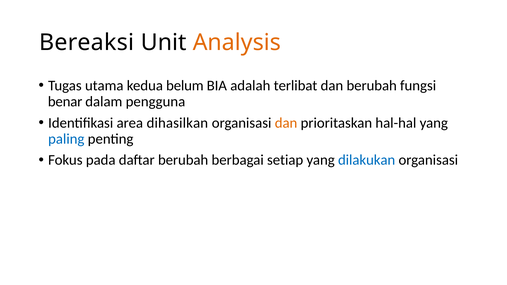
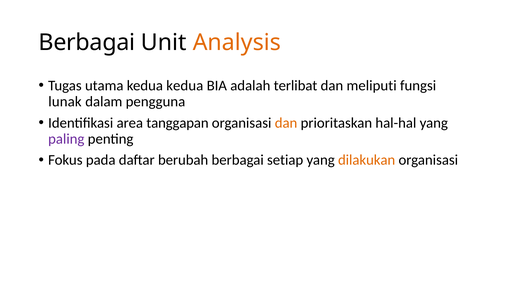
Bereaksi: Bereaksi -> Berbagai (87, 43)
kedua belum: belum -> kedua (185, 86)
dan berubah: berubah -> meliputi (372, 86)
benar: benar -> lunak (65, 102)
dihasilkan: dihasilkan -> tanggapan (178, 123)
paling colour: blue -> purple (66, 139)
dilakukan colour: blue -> orange (367, 160)
